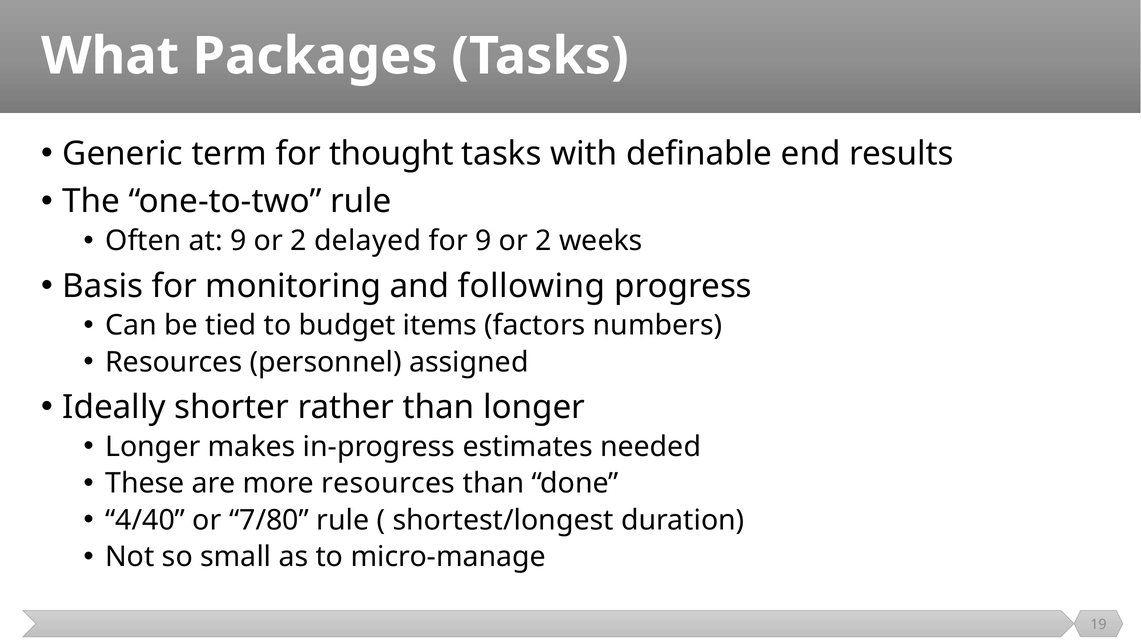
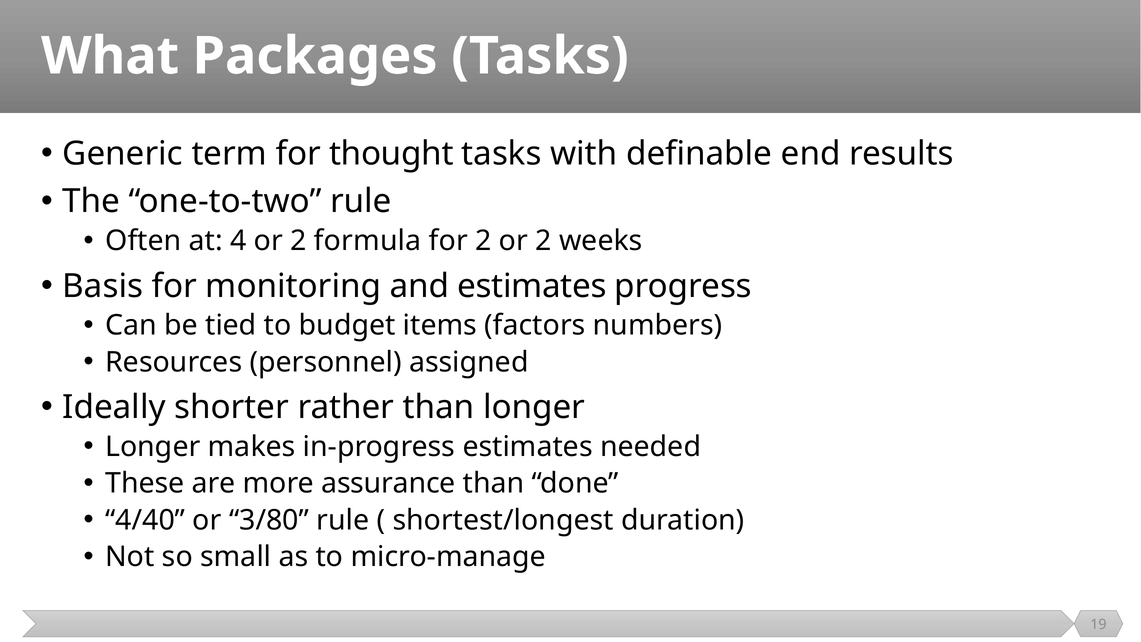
at 9: 9 -> 4 (238, 241)
delayed: delayed -> formula (368, 241)
for 9: 9 -> 2 (483, 241)
and following: following -> estimates (532, 286)
more resources: resources -> assurance (388, 483)
7/80: 7/80 -> 3/80 (269, 520)
